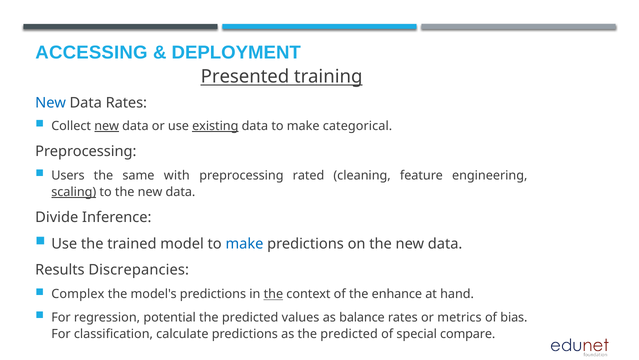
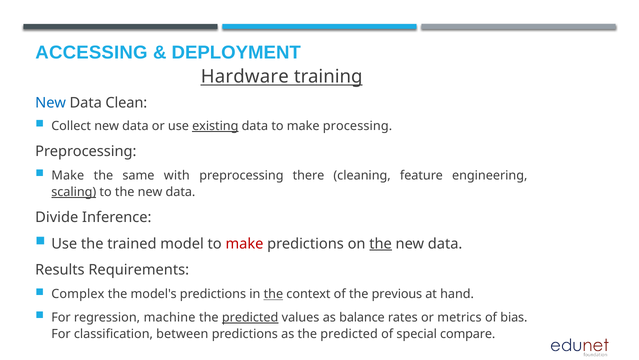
Presented: Presented -> Hardware (245, 76)
Data Rates: Rates -> Clean (126, 103)
new underline: present -> none (107, 126)
categorical: categorical -> processing (358, 126)
Users: Users -> Make (68, 175)
rated: rated -> there (309, 175)
make colour: blue -> red (244, 243)
the underline: none -> present (381, 243)
Discrepancies: Discrepancies -> Requirements (139, 270)
enhance: enhance -> previous (397, 294)
potential: potential -> machine (170, 317)
predicted underline: none -> present (250, 317)
calculate: calculate -> between (182, 334)
